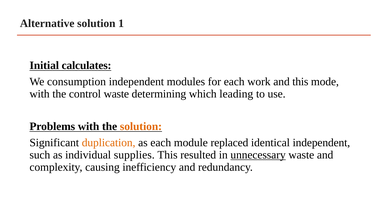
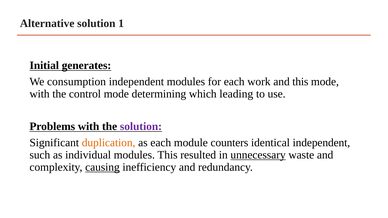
calculates: calculates -> generates (86, 66)
control waste: waste -> mode (116, 94)
solution colour: orange -> purple (141, 127)
replaced: replaced -> counters (229, 143)
individual supplies: supplies -> modules (134, 155)
causing underline: none -> present (102, 167)
